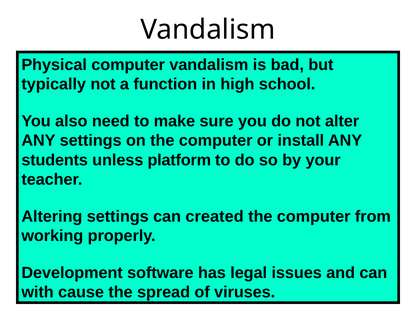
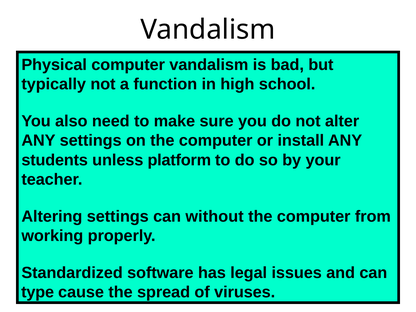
created: created -> without (215, 216)
Development: Development -> Standardized (72, 273)
with: with -> type (38, 292)
